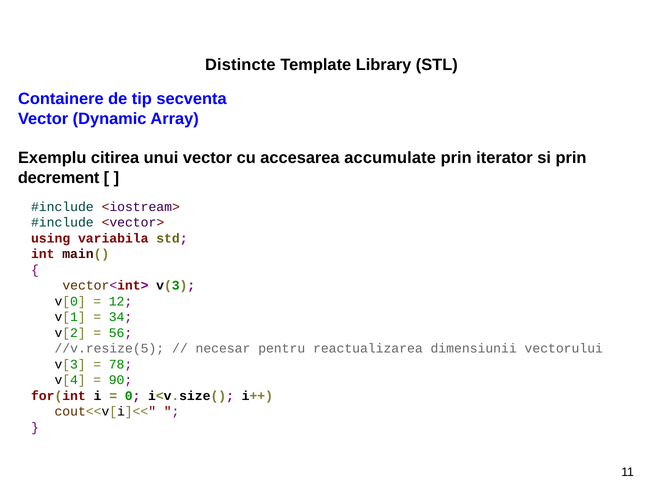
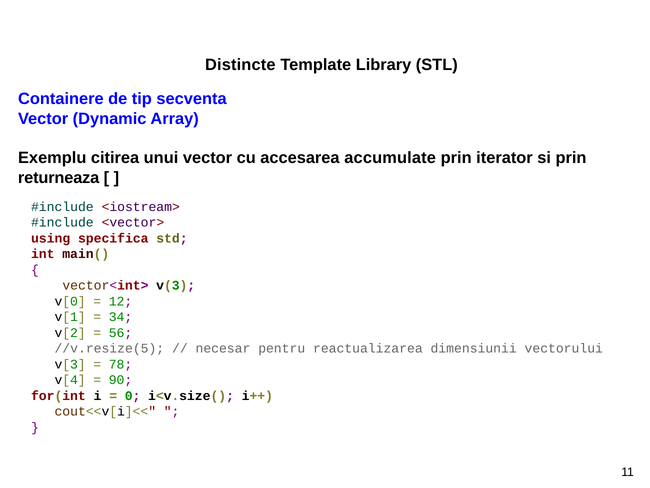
decrement: decrement -> returneaza (59, 177)
variabila: variabila -> specifica (113, 238)
